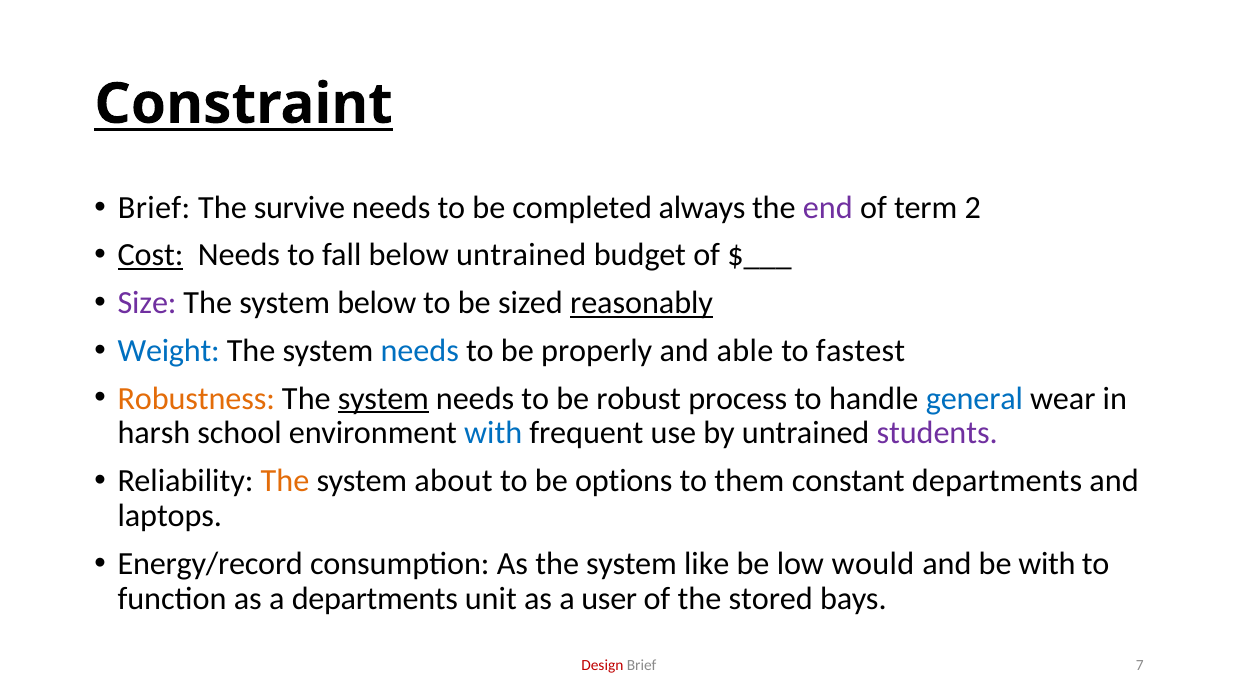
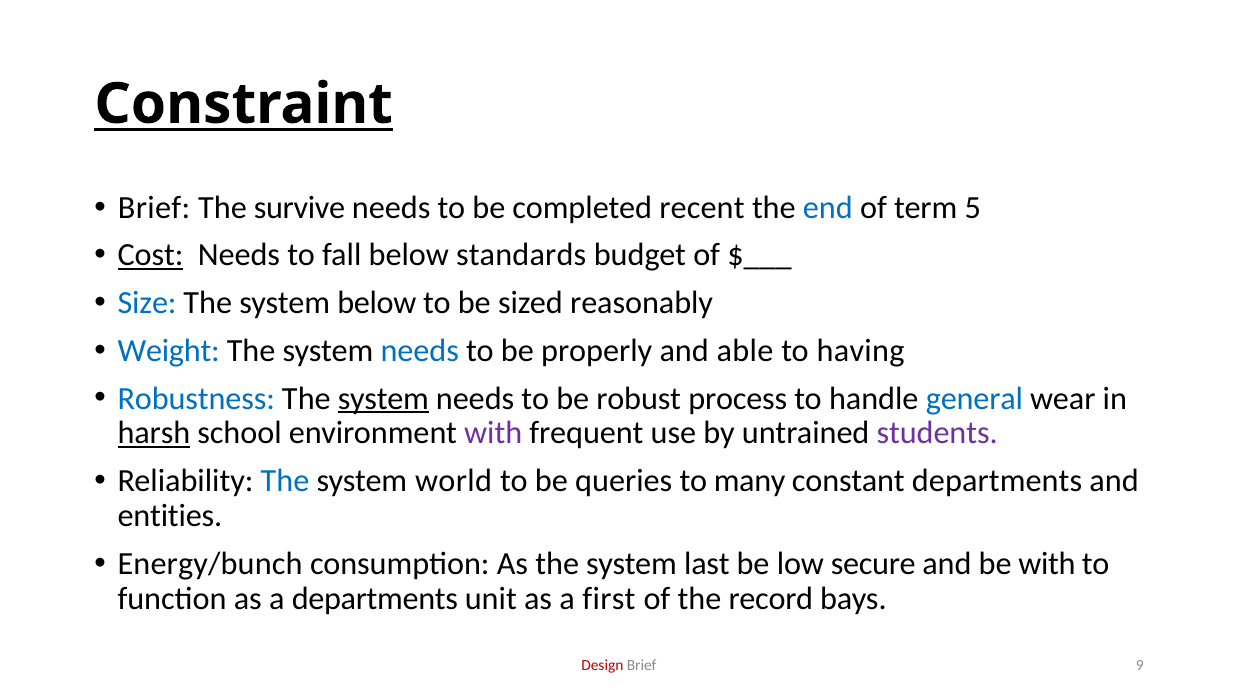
always: always -> recent (702, 207)
end colour: purple -> blue (828, 207)
2: 2 -> 5 (973, 207)
below untrained: untrained -> standards (521, 255)
Size colour: purple -> blue (147, 303)
reasonably underline: present -> none (642, 303)
fastest: fastest -> having (861, 350)
Robustness colour: orange -> blue (196, 398)
harsh underline: none -> present (154, 433)
with colour: blue -> purple (493, 433)
The colour: orange -> blue (285, 481)
about: about -> world (454, 481)
options: options -> queries (624, 481)
them: them -> many (750, 481)
laptops: laptops -> entities (170, 515)
Energy/record: Energy/record -> Energy/bunch (210, 563)
like: like -> last (707, 563)
would: would -> secure (873, 563)
user: user -> first (609, 598)
stored: stored -> record (771, 598)
7: 7 -> 9 (1140, 665)
